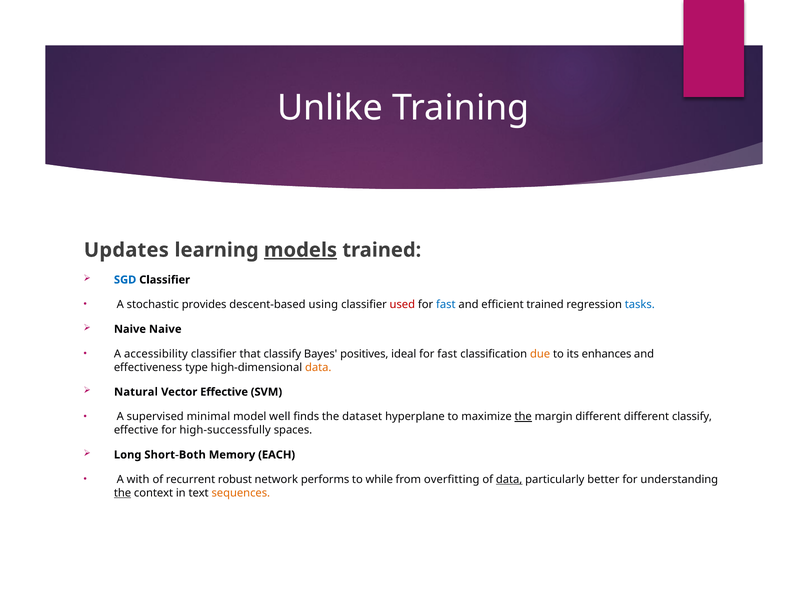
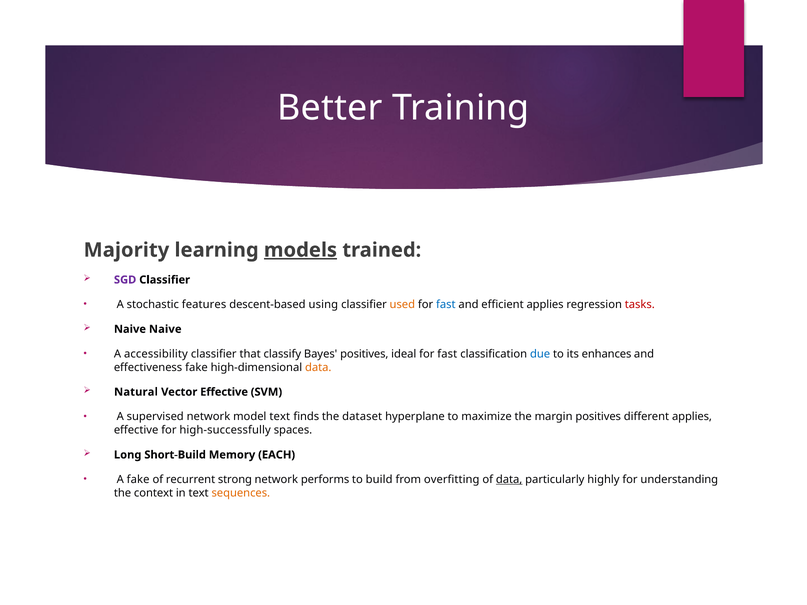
Unlike: Unlike -> Better (330, 108)
Updates: Updates -> Majority (126, 250)
SGD colour: blue -> purple (125, 280)
provides: provides -> features (204, 305)
used colour: red -> orange (402, 305)
efficient trained: trained -> applies (545, 305)
tasks colour: blue -> red (640, 305)
due colour: orange -> blue (540, 354)
effectiveness type: type -> fake (196, 367)
supervised minimal: minimal -> network (208, 417)
model well: well -> text (280, 417)
the underline: present -> none (523, 417)
margin different: different -> positives (598, 417)
different classify: classify -> applies (692, 417)
Short-Both: Short-Both -> Short-Build (175, 455)
A with: with -> fake (138, 480)
robust: robust -> strong (235, 480)
while: while -> build (379, 480)
better: better -> highly (603, 480)
the underline: present -> none (123, 493)
